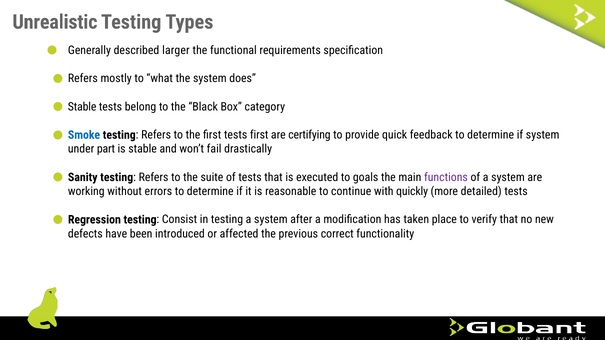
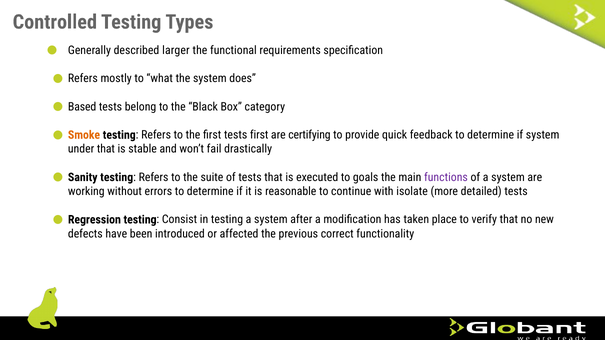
Unrealistic: Unrealistic -> Controlled (55, 22)
Stable: Stable -> Based (82, 107)
Smoke colour: blue -> orange (84, 135)
under part: part -> that (106, 149)
quickly: quickly -> isolate (412, 192)
